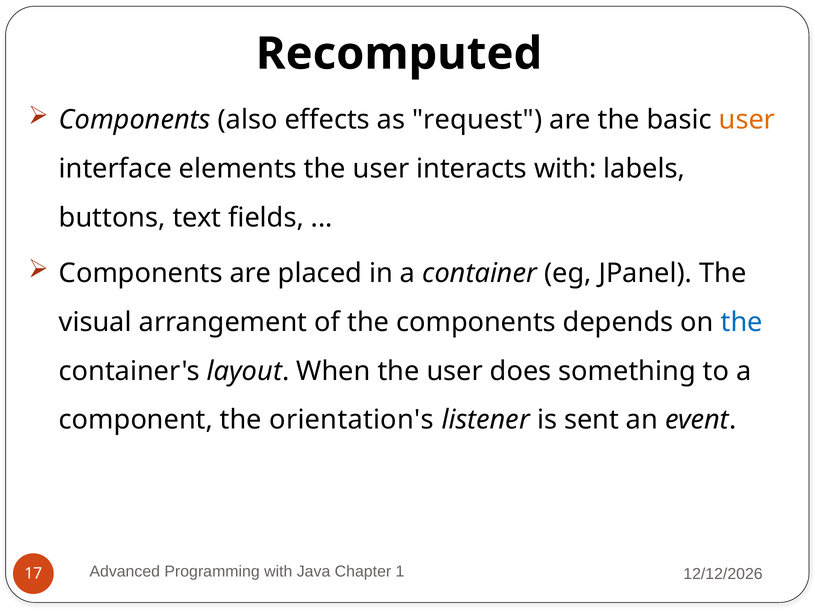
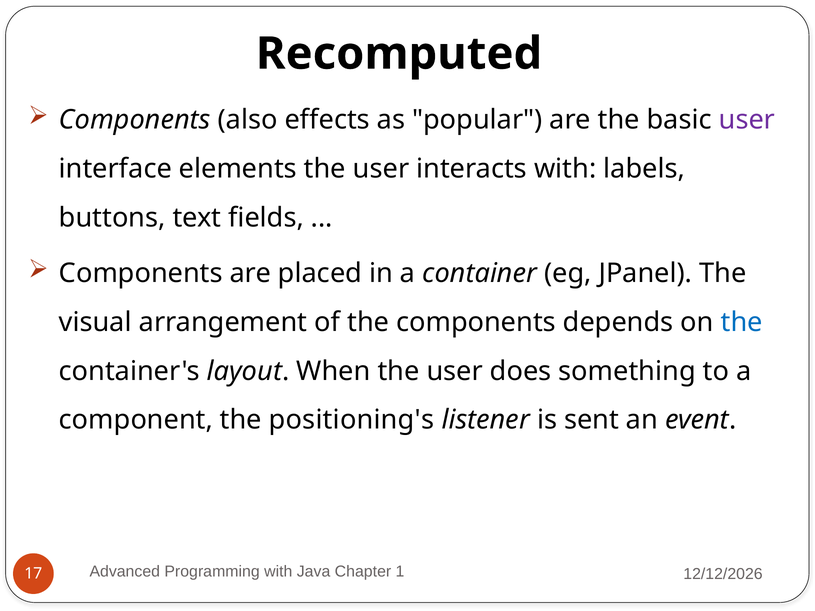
request: request -> popular (477, 120)
user colour: orange -> purple (747, 120)
orientation's: orientation's -> positioning's (352, 420)
